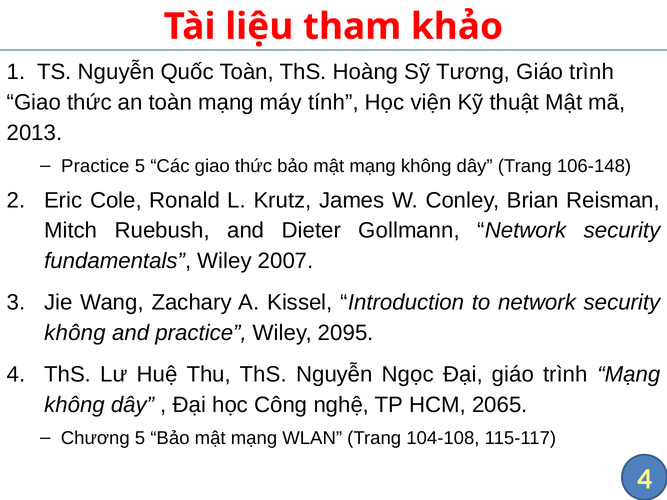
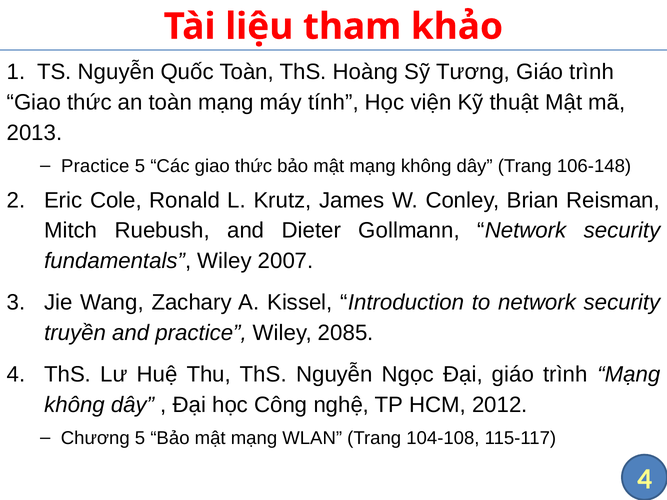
không: không -> truyền (75, 333)
2095: 2095 -> 2085 (346, 333)
2065: 2065 -> 2012 (500, 405)
